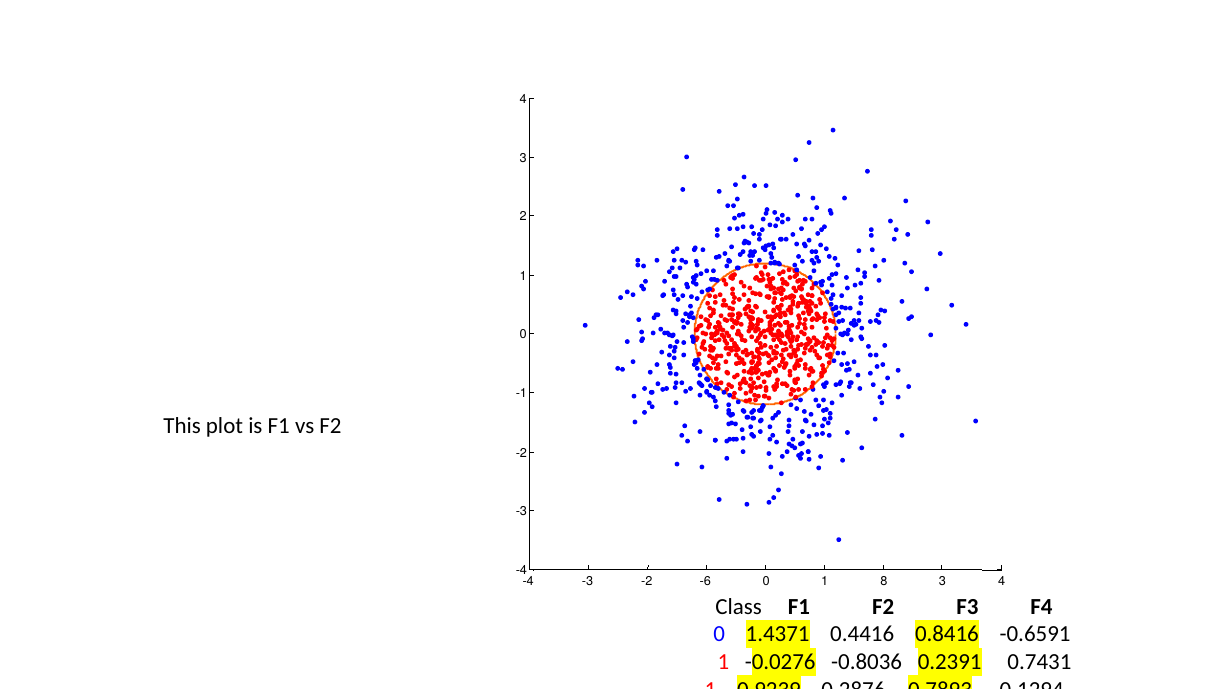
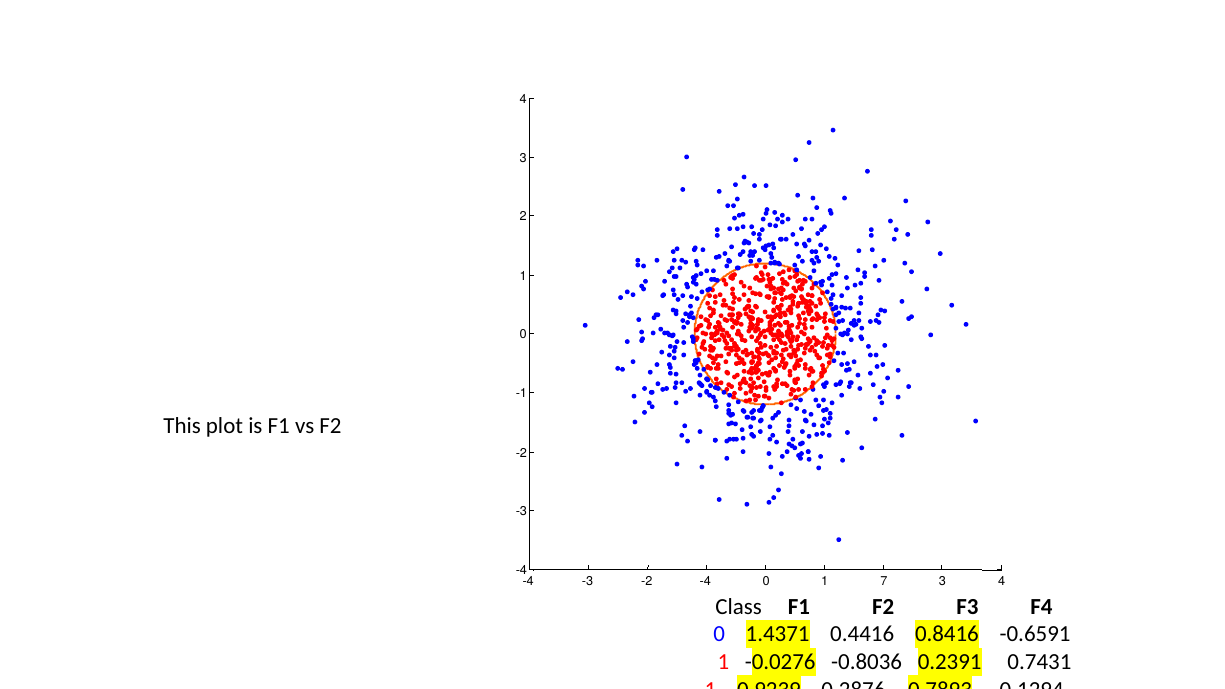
-2 -6: -6 -> -4 (705, 581)
8: 8 -> 7 (884, 581)
